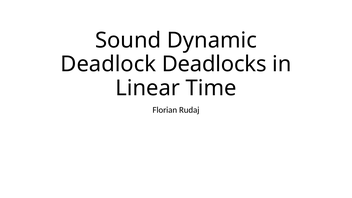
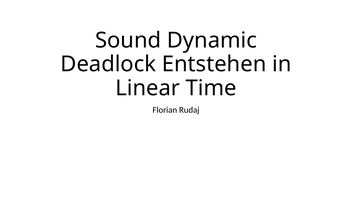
Deadlocks: Deadlocks -> Entstehen (214, 64)
